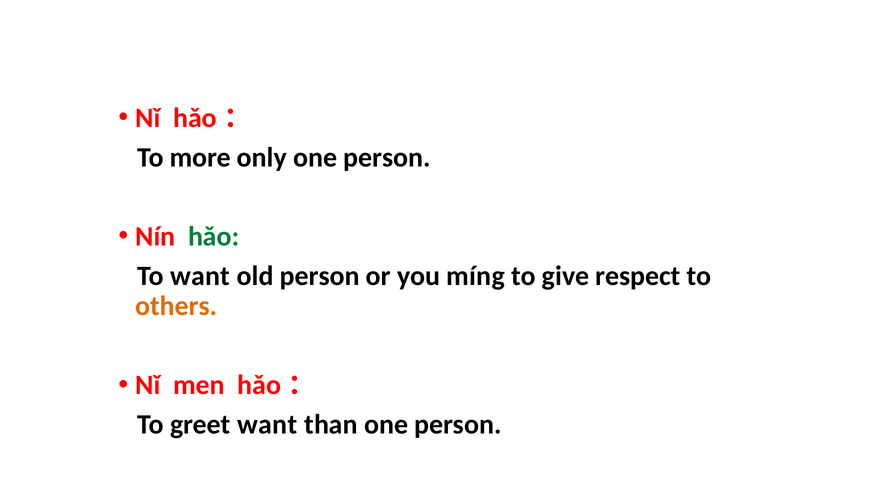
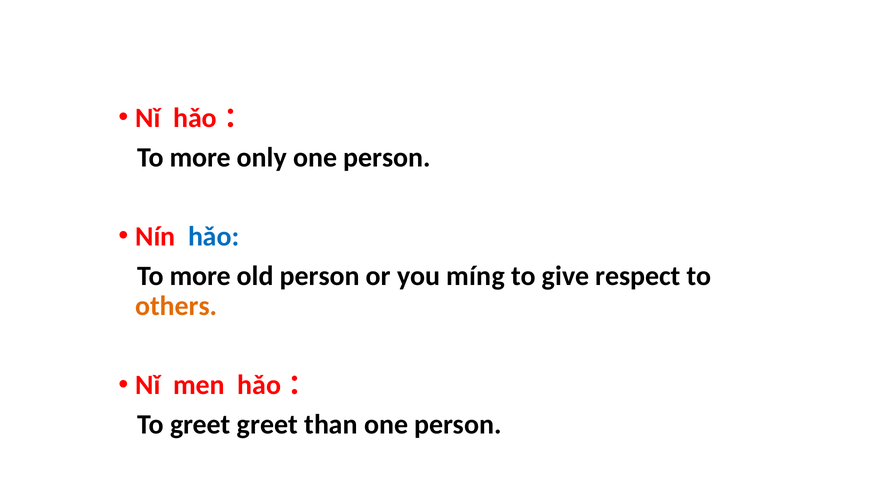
hǎo colour: green -> blue (214, 236)
want: want -> more (200, 276)
greet want: want -> greet (267, 424)
